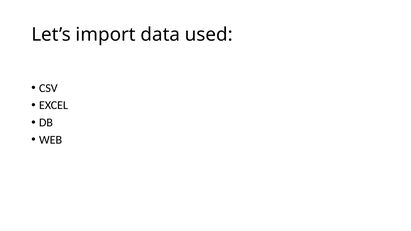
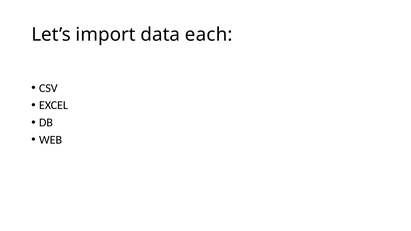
used: used -> each (209, 35)
